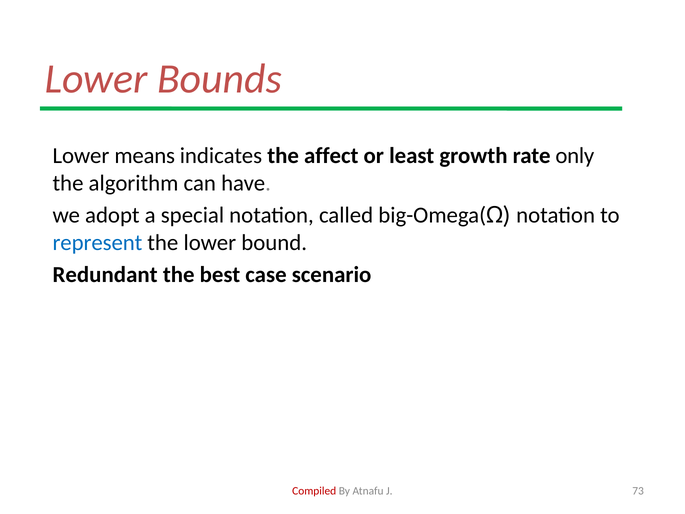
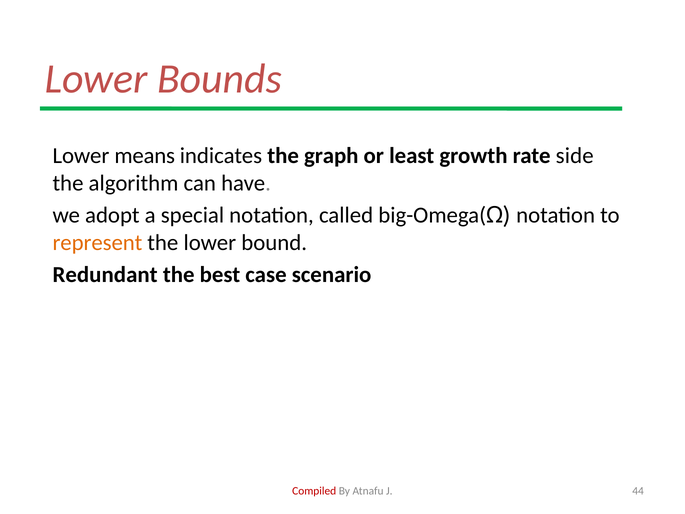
affect: affect -> graph (331, 156)
only: only -> side (575, 156)
represent colour: blue -> orange (97, 242)
73: 73 -> 44 (638, 491)
